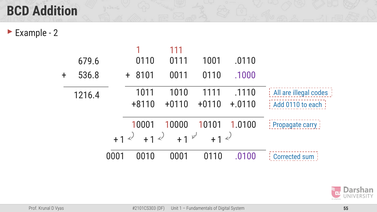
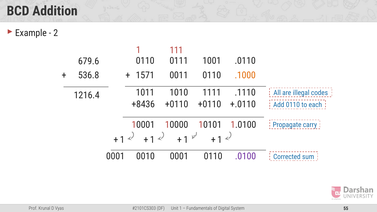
8101: 8101 -> 1571 (145, 75)
.1000 colour: purple -> orange (245, 75)
+8110: +8110 -> +8436 (143, 104)
